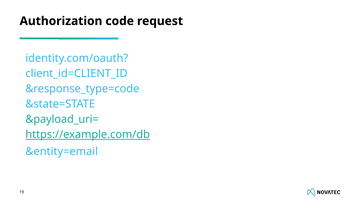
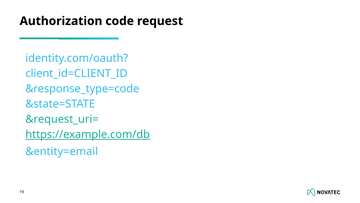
&payload_uri=: &payload_uri= -> &request_uri= (62, 119)
